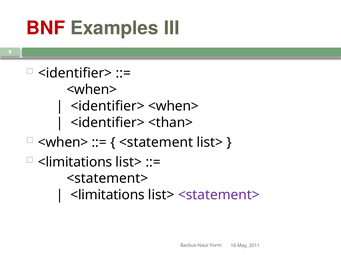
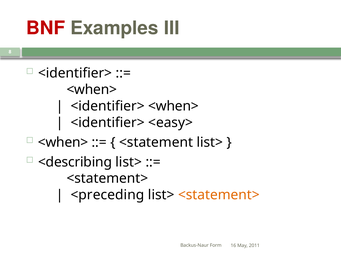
<than>: <than> -> <easy> (171, 123)
<limitations: <limitations -> <describing (75, 162)
<limitations: <limitations -> <preceding (107, 195)
<statement> colour: purple -> orange (219, 195)
